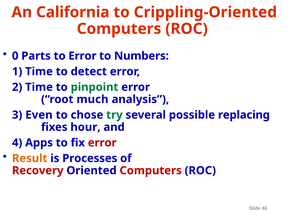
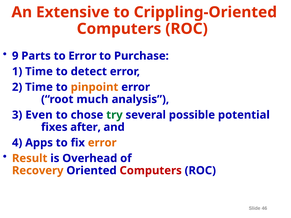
California: California -> Extensive (73, 12)
0: 0 -> 9 (15, 56)
Numbers: Numbers -> Purchase (141, 56)
pinpoint colour: green -> orange (95, 87)
replacing: replacing -> potential (244, 115)
hour: hour -> after (86, 127)
error colour: red -> orange (102, 143)
Processes: Processes -> Overhead (90, 158)
Recovery colour: red -> orange (38, 171)
